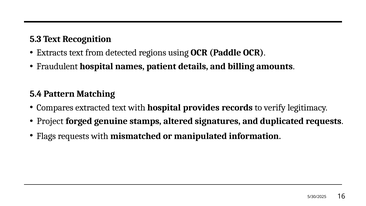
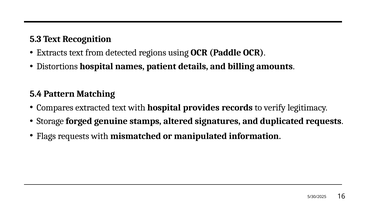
Fraudulent: Fraudulent -> Distortions (57, 66)
Project: Project -> Storage (50, 121)
